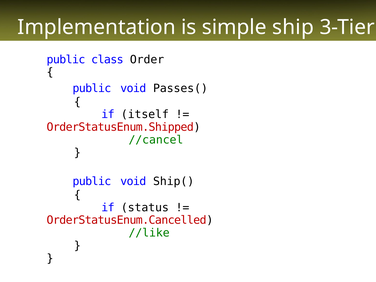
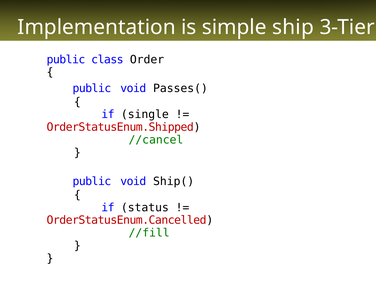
itself: itself -> single (145, 114)
//like: //like -> //fill (149, 233)
